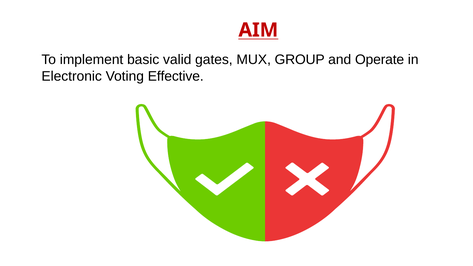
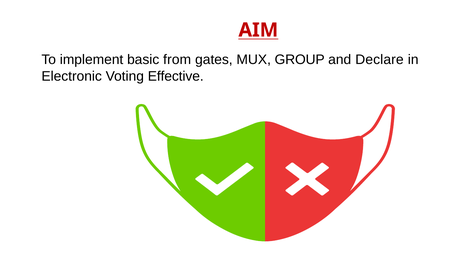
valid: valid -> from (177, 60)
Operate: Operate -> Declare (379, 60)
